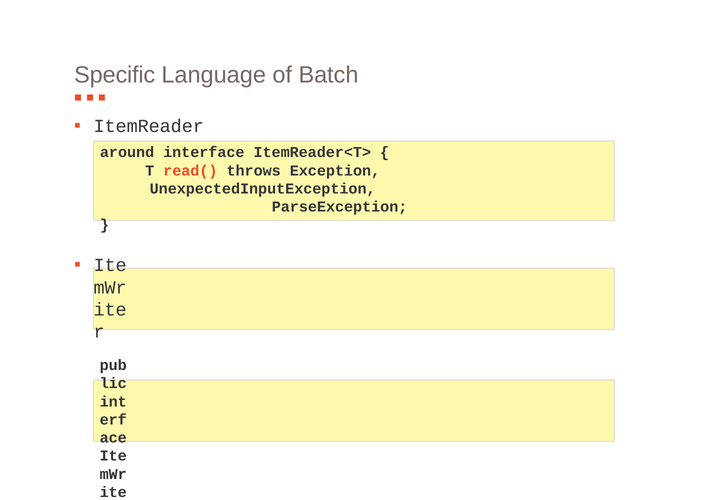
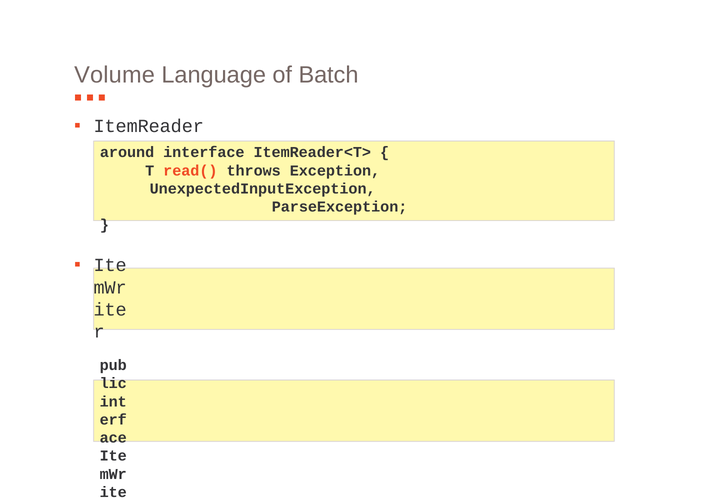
Specific: Specific -> Volume (115, 75)
